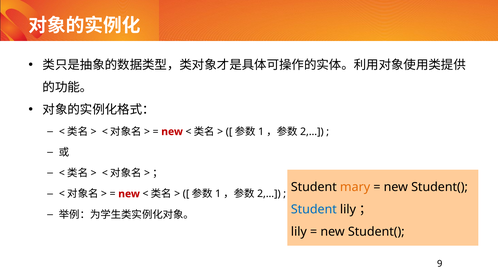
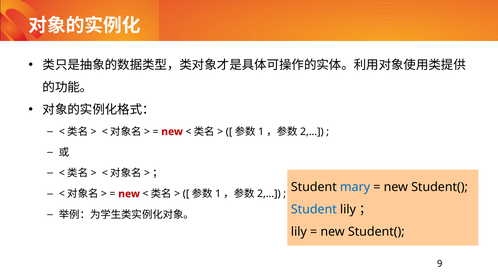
mary colour: orange -> blue (355, 187)
